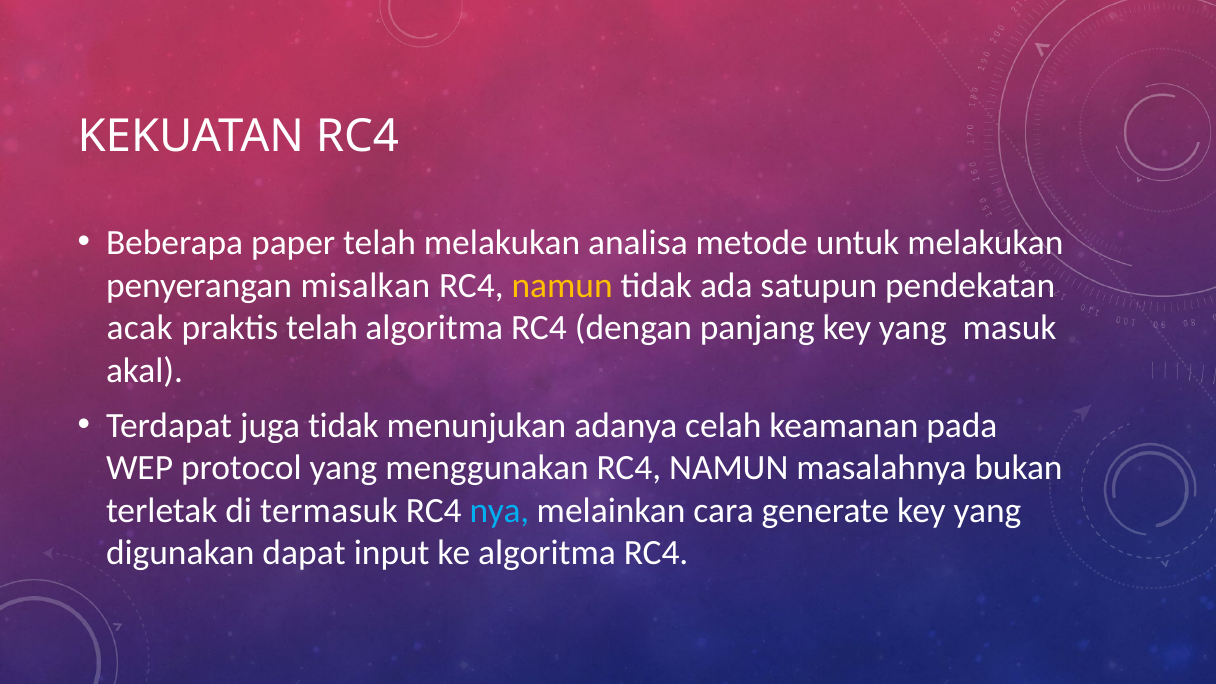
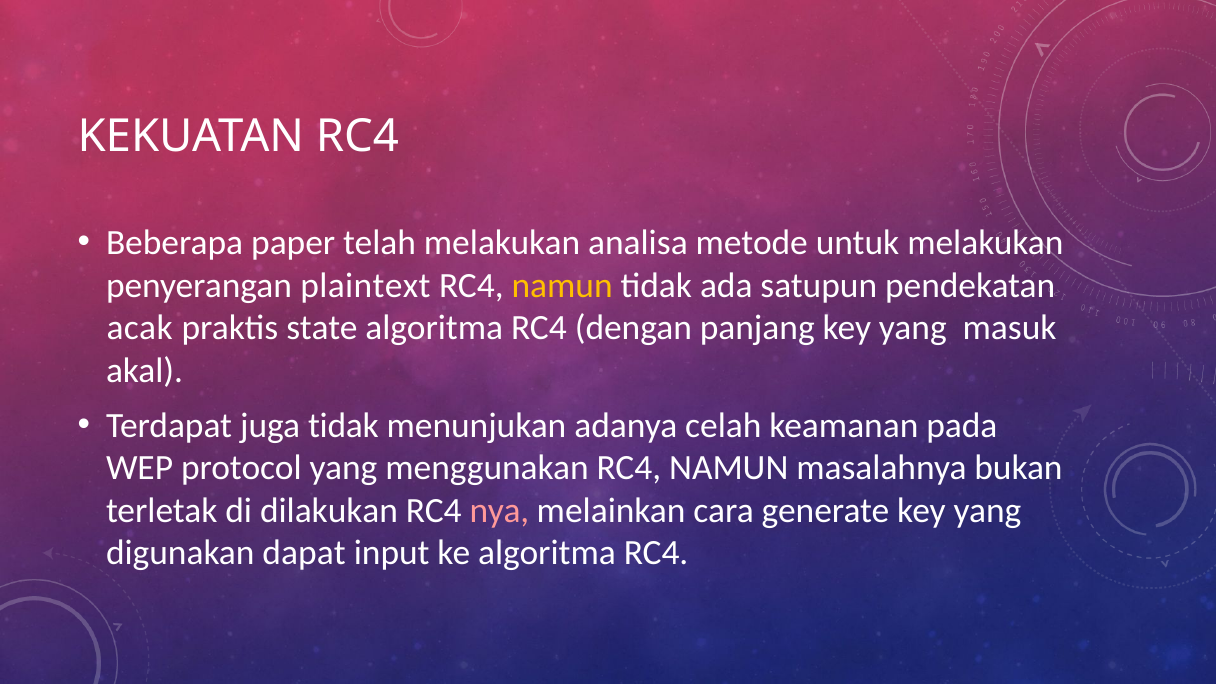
misalkan: misalkan -> plaintext (365, 286)
praktis telah: telah -> state (322, 328)
termasuk: termasuk -> dilakukan (329, 511)
nya colour: light blue -> pink (499, 511)
